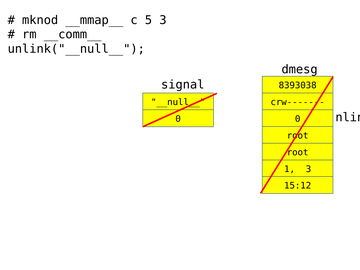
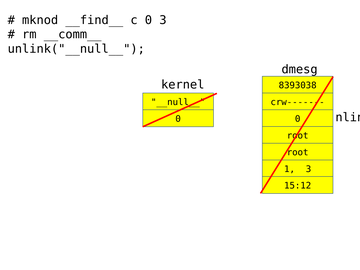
__mmap__: __mmap__ -> __find__ (94, 20)
c 5: 5 -> 0 (148, 20)
signal: signal -> kernel (183, 85)
